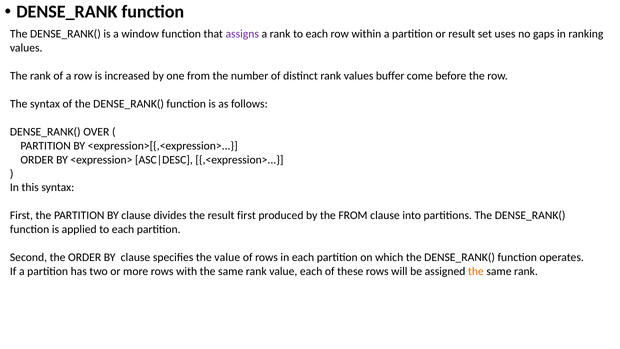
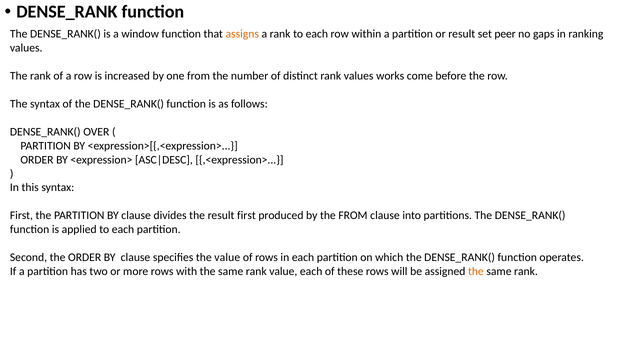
assigns colour: purple -> orange (242, 34)
uses: uses -> peer (505, 34)
buffer: buffer -> works (390, 76)
